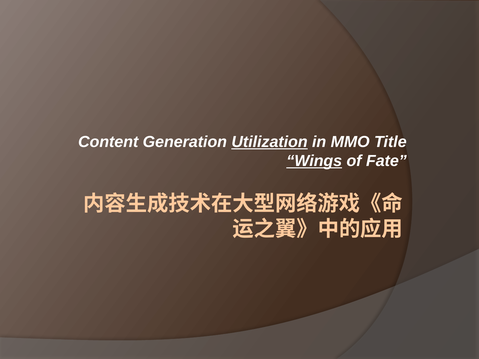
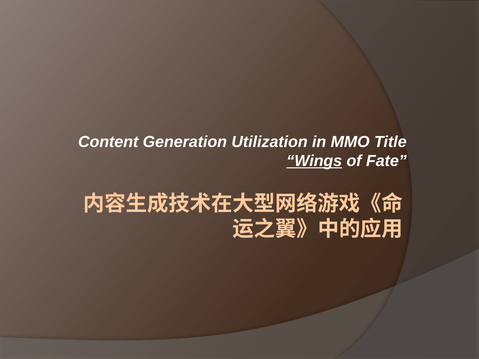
Utilization underline: present -> none (270, 142)
